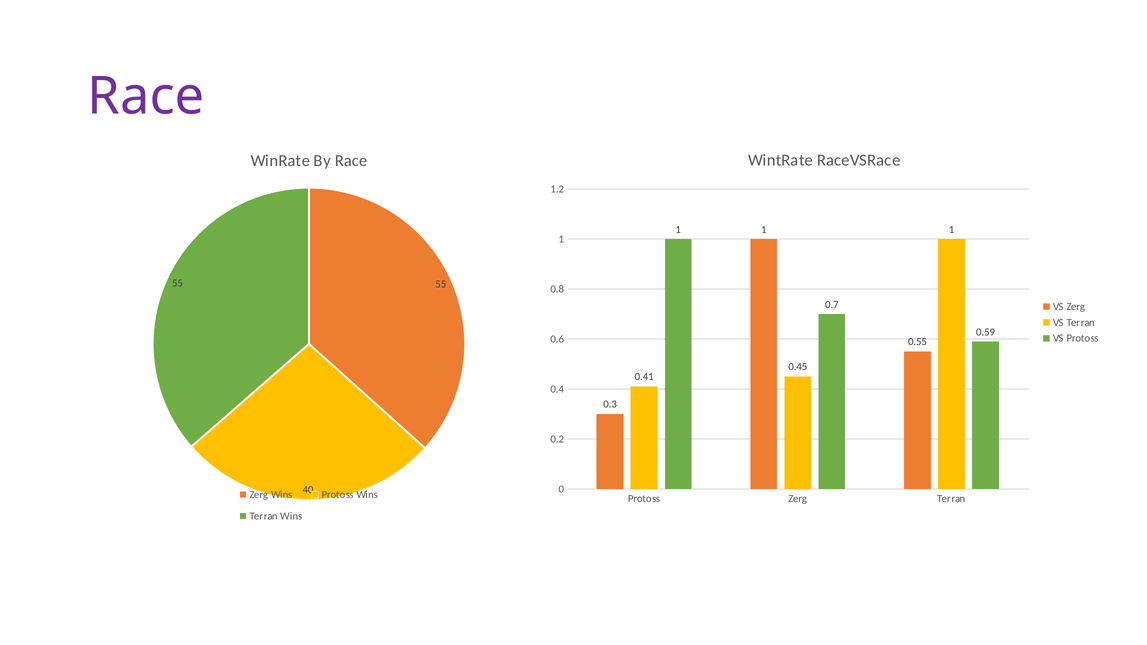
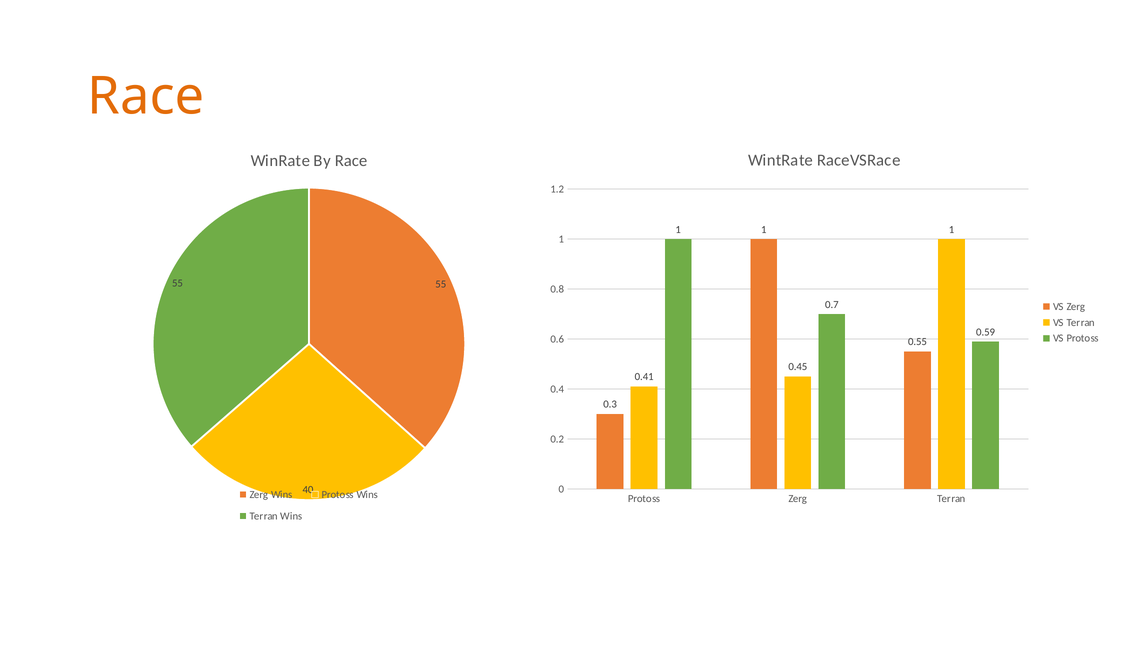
Race colour: purple -> orange (146, 96)
